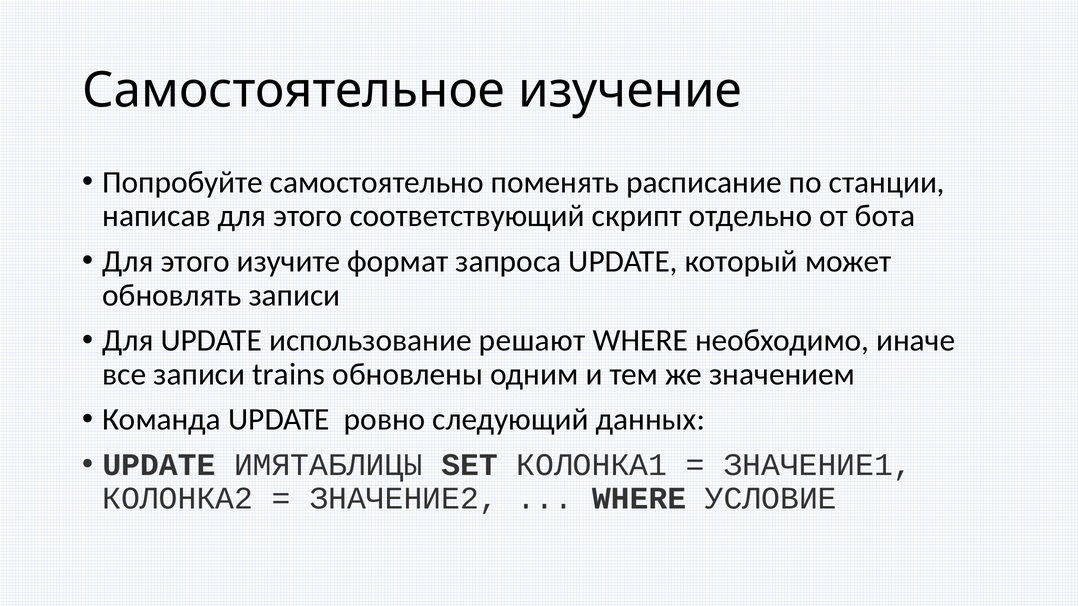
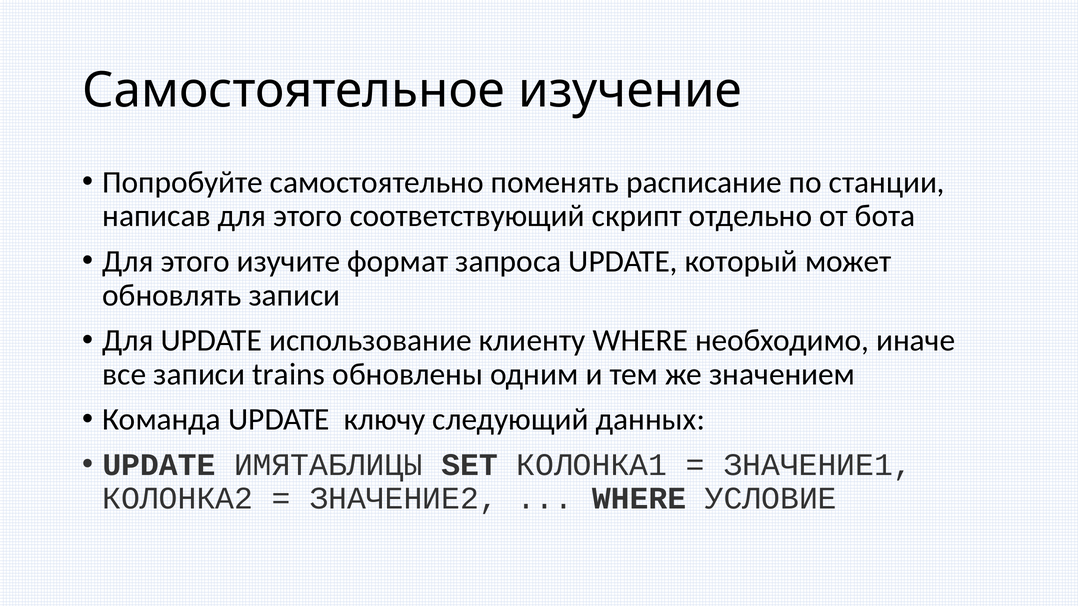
решают: решают -> клиенту (532, 341)
ровно: ровно -> ключу (385, 420)
